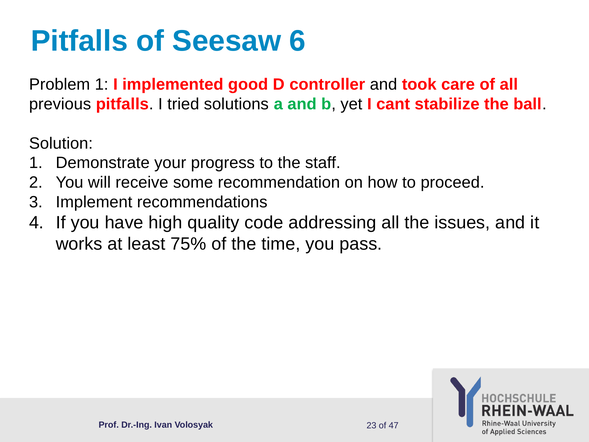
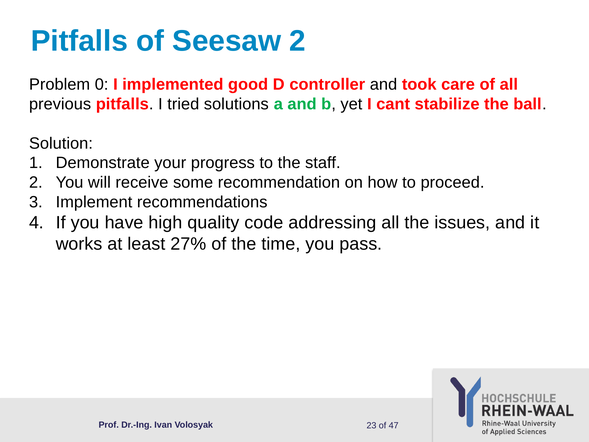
Seesaw 6: 6 -> 2 (298, 41)
Problem 1: 1 -> 0 (102, 85)
75%: 75% -> 27% (188, 244)
